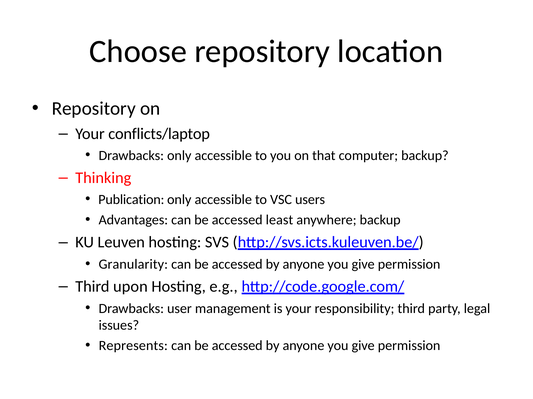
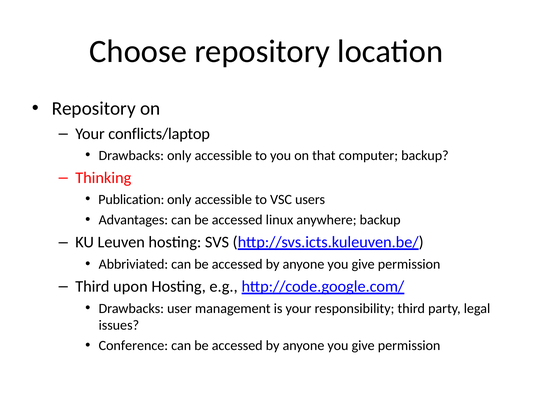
least: least -> linux (280, 220)
Granularity: Granularity -> Abbriviated (133, 265)
Represents: Represents -> Conference (133, 346)
